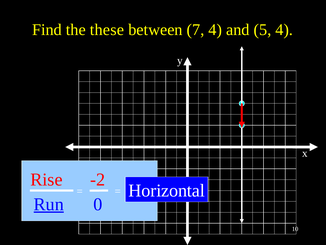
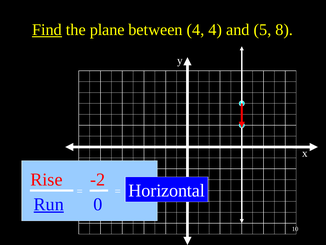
Find underline: none -> present (47, 30)
these: these -> plane (107, 30)
between 7: 7 -> 4 (196, 30)
5 4: 4 -> 8 (284, 30)
